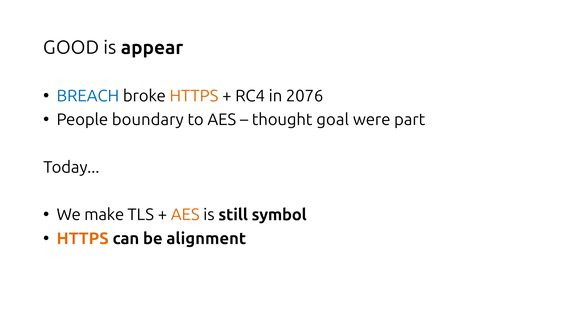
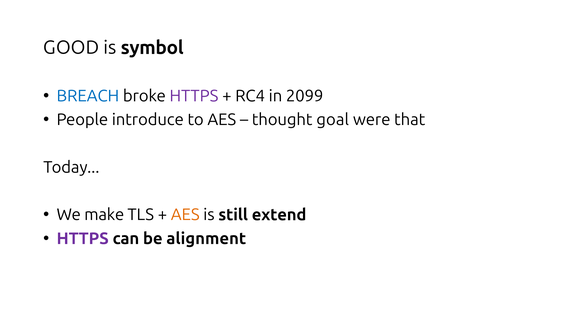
appear: appear -> symbol (152, 48)
HTTPS colour: orange -> purple (194, 96)
2076: 2076 -> 2099 (305, 96)
boundary: boundary -> introduce (148, 120)
part: part -> that (410, 120)
symbol: symbol -> extend (279, 215)
HTTPS colour: orange -> purple (83, 239)
